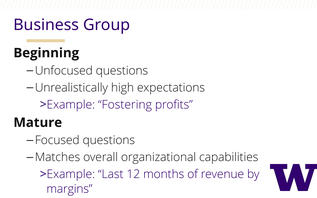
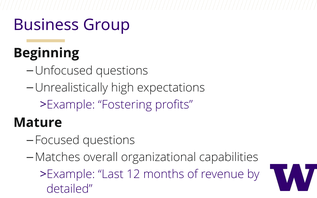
margins: margins -> detailed (69, 189)
